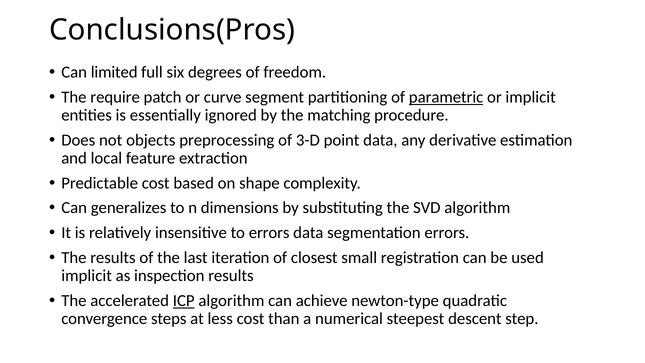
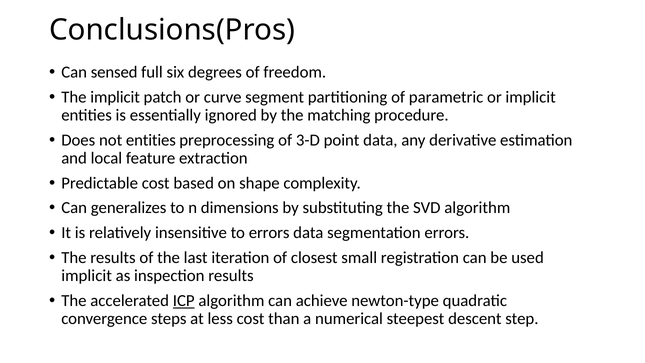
limited: limited -> sensed (114, 72)
The require: require -> implicit (115, 97)
parametric underline: present -> none (446, 97)
not objects: objects -> entities (151, 140)
